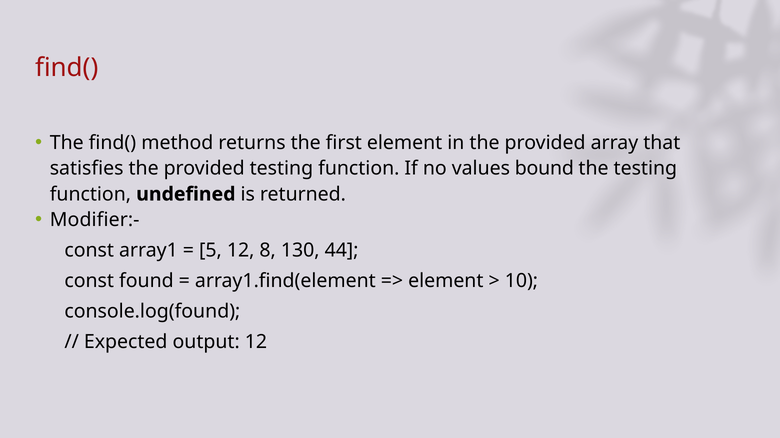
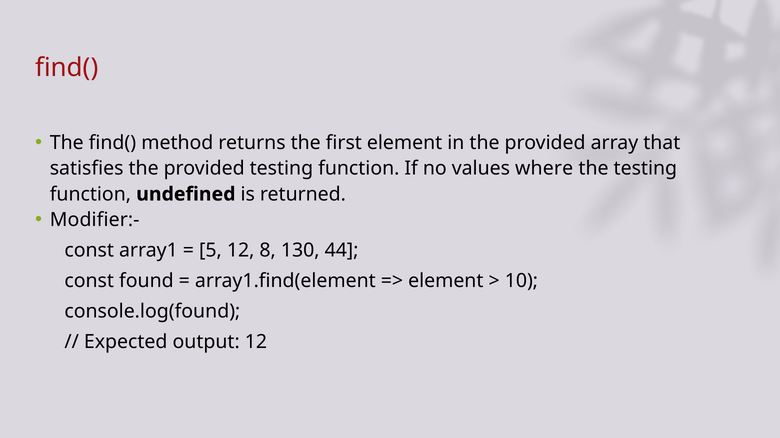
bound: bound -> where (544, 169)
